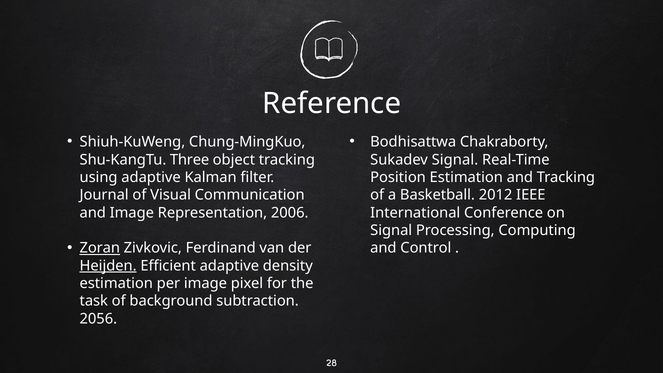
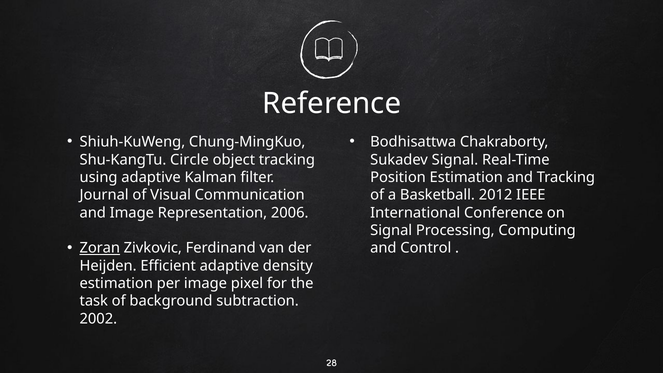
Three: Three -> Circle (189, 160)
Heijden underline: present -> none (108, 266)
2056: 2056 -> 2002 (98, 319)
